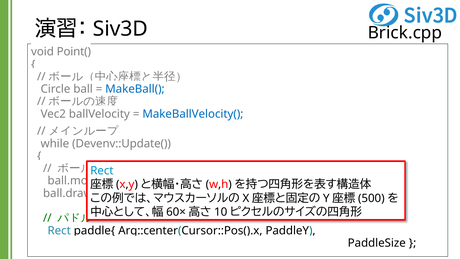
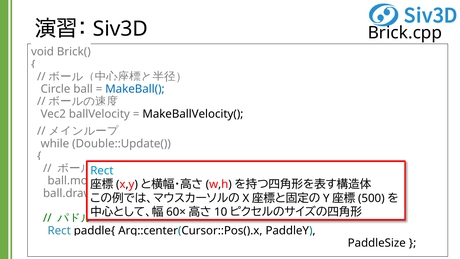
Point(: Point( -> Brick( (74, 52)
MakeBallVelocity( colour: blue -> black (193, 114)
Devenv::Update(: Devenv::Update( -> Double::Update( (121, 143)
